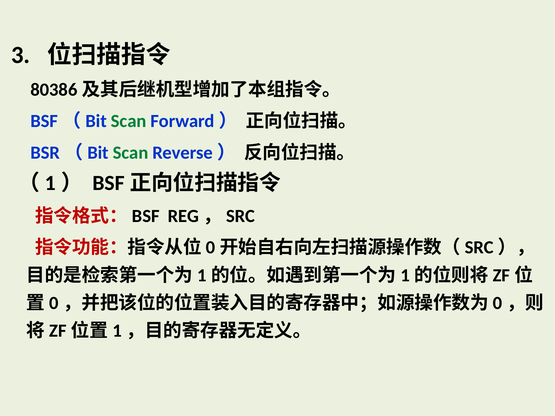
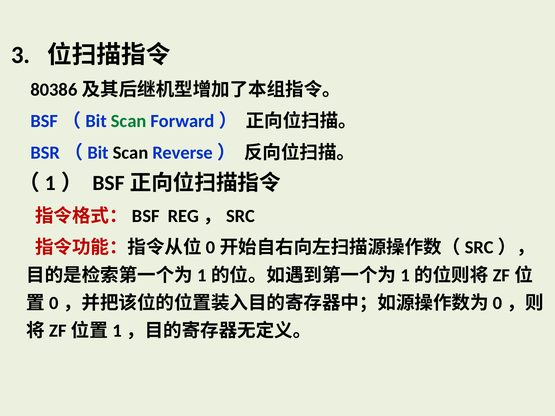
Scan colour: green -> black (131, 153)
